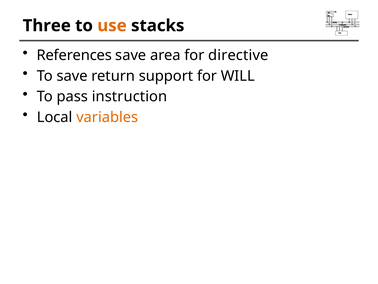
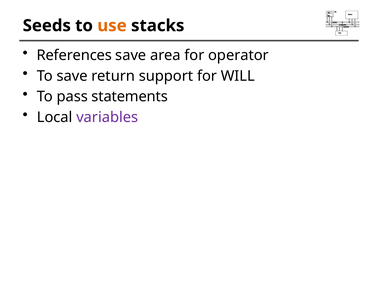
Three: Three -> Seeds (47, 26)
directive: directive -> operator (238, 55)
instruction: instruction -> statements (130, 96)
variables colour: orange -> purple (107, 117)
